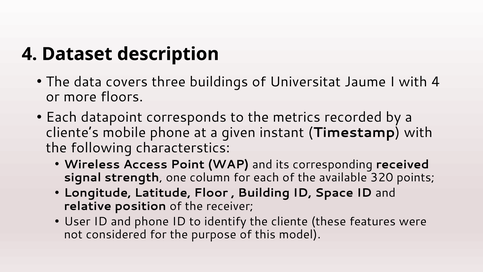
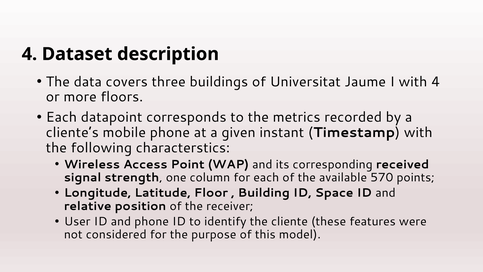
320: 320 -> 570 (382, 177)
